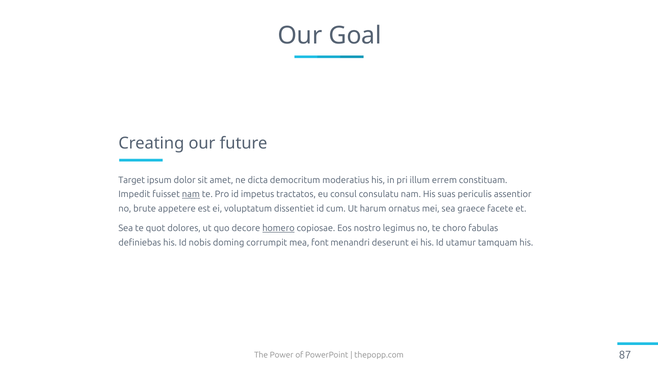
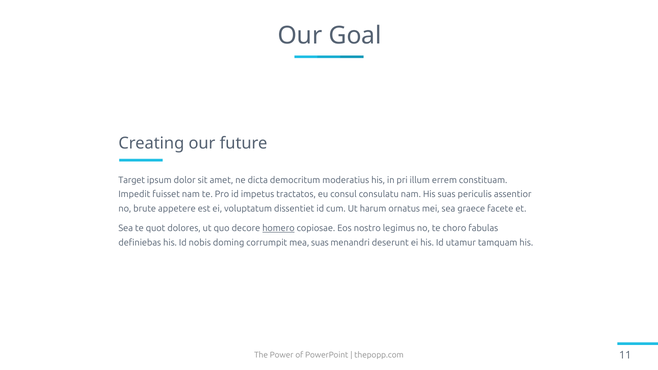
nam underline: present -> none (191, 194)
mea font: font -> suas (320, 243)
87: 87 -> 11 (625, 355)
